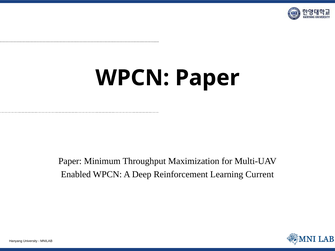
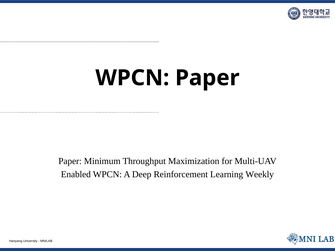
Current: Current -> Weekly (260, 174)
